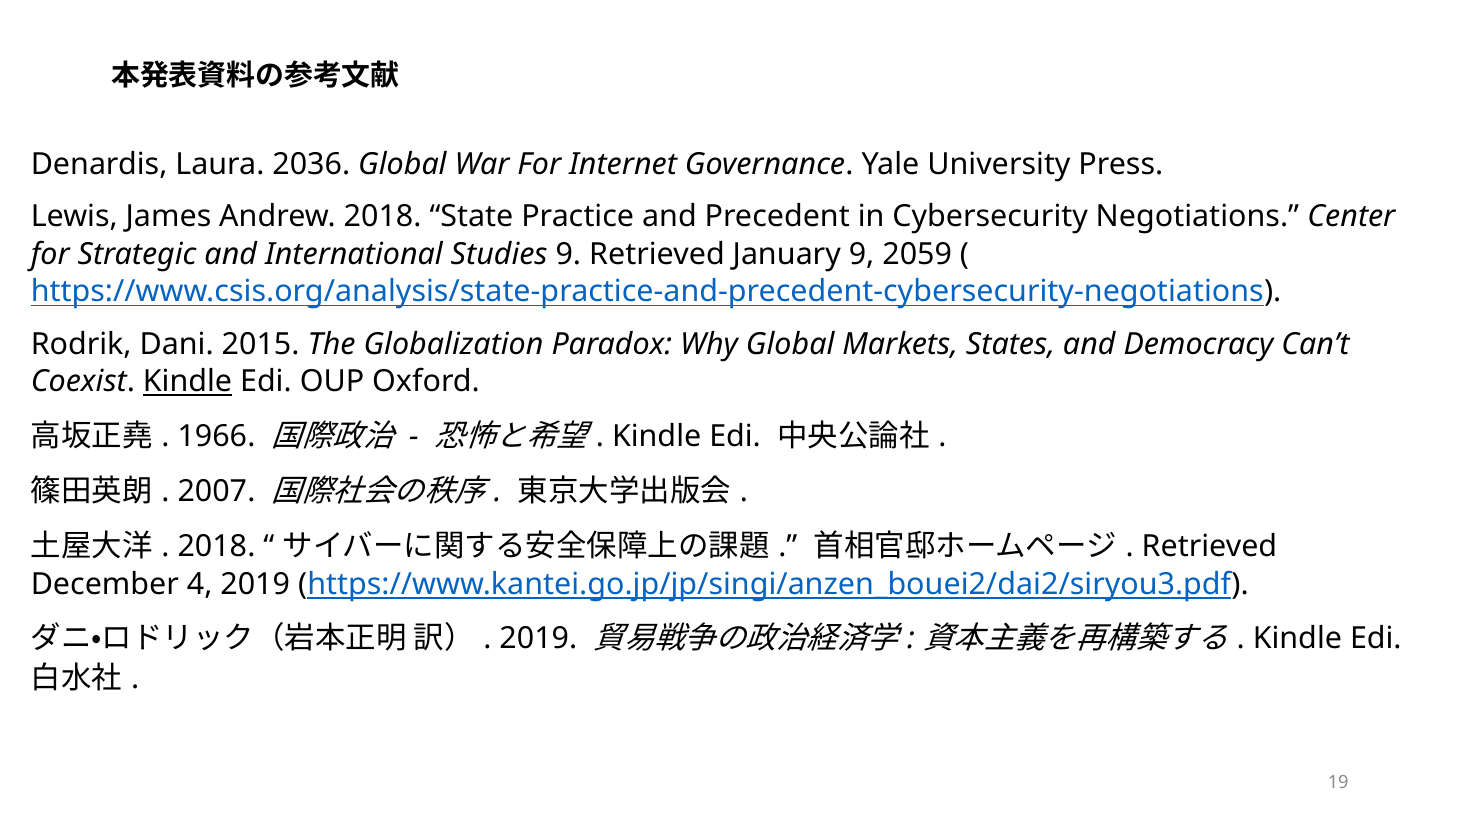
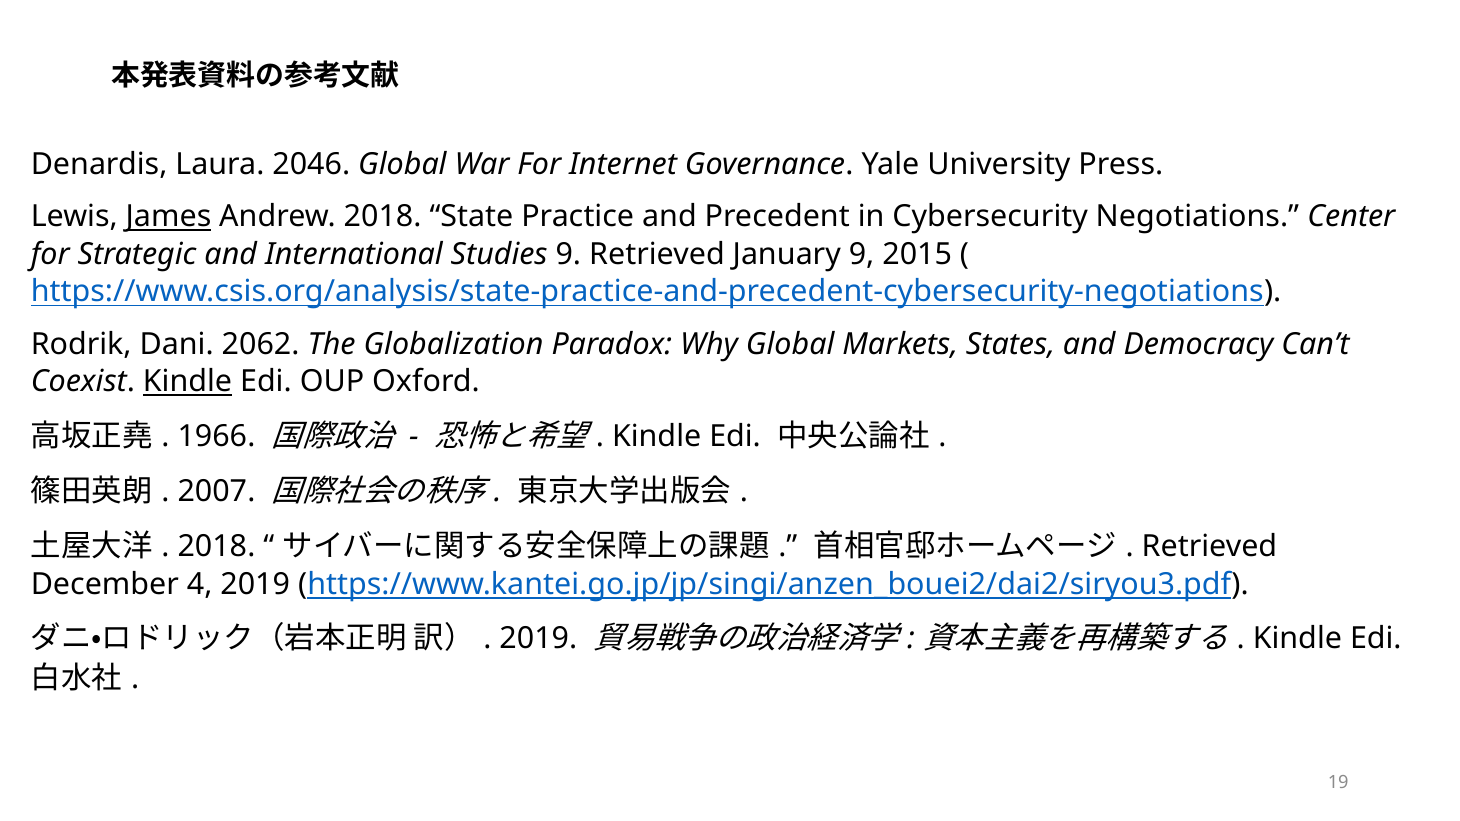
2036: 2036 -> 2046 (311, 164)
James underline: none -> present (168, 217)
2059: 2059 -> 2015 (917, 254)
2015: 2015 -> 2062 (261, 344)
